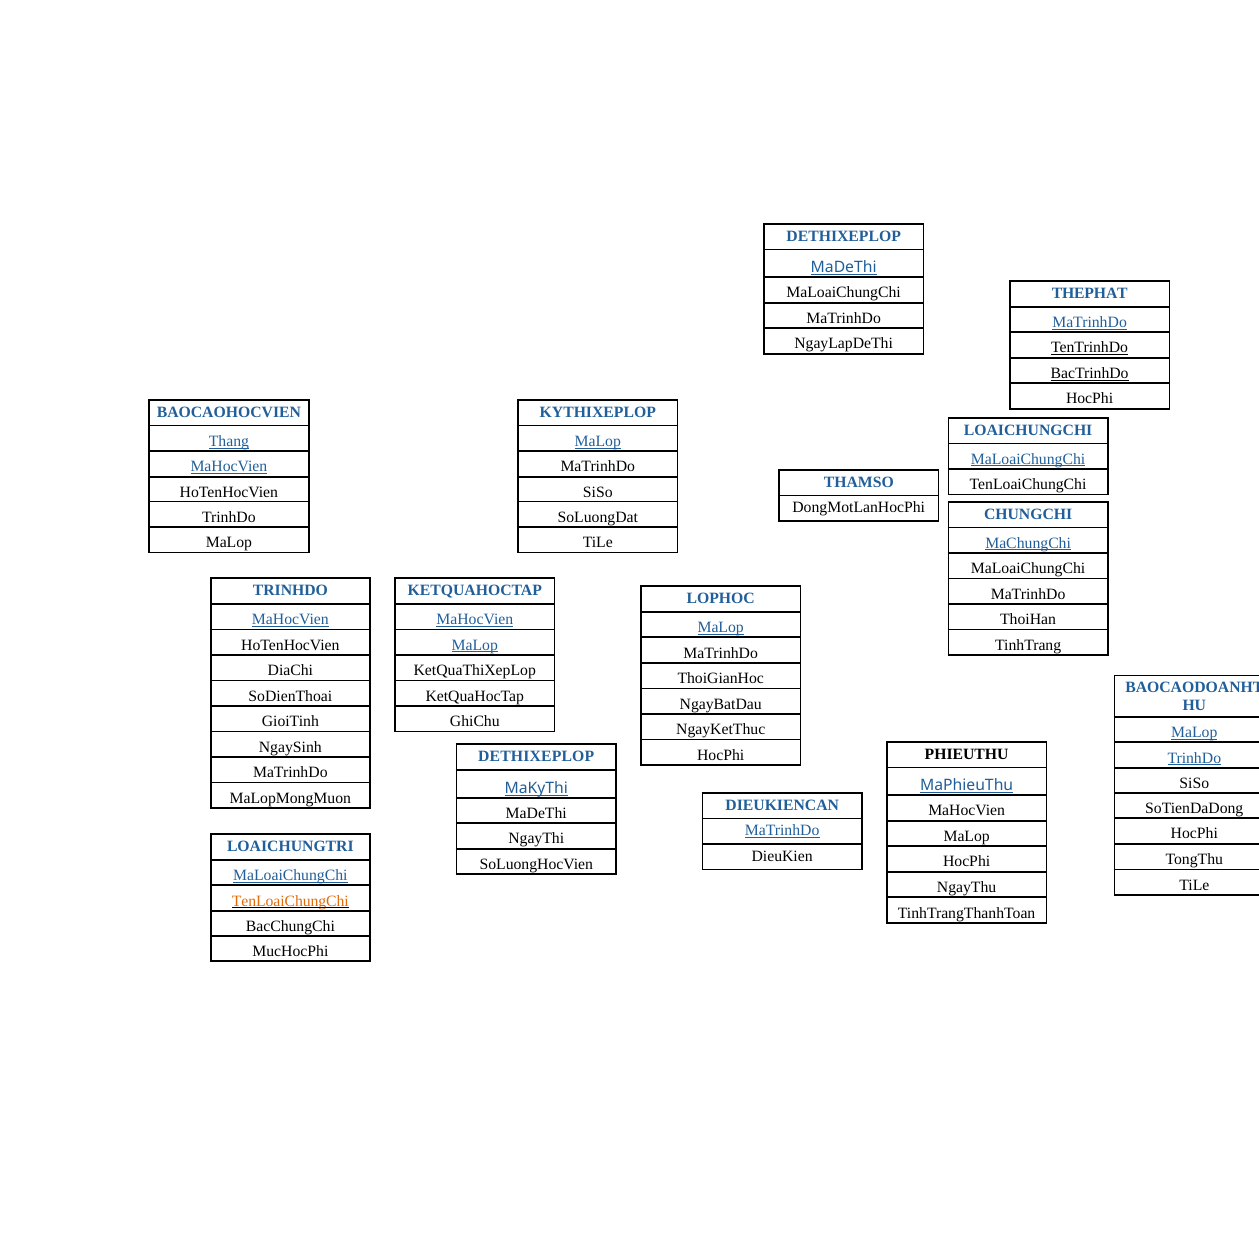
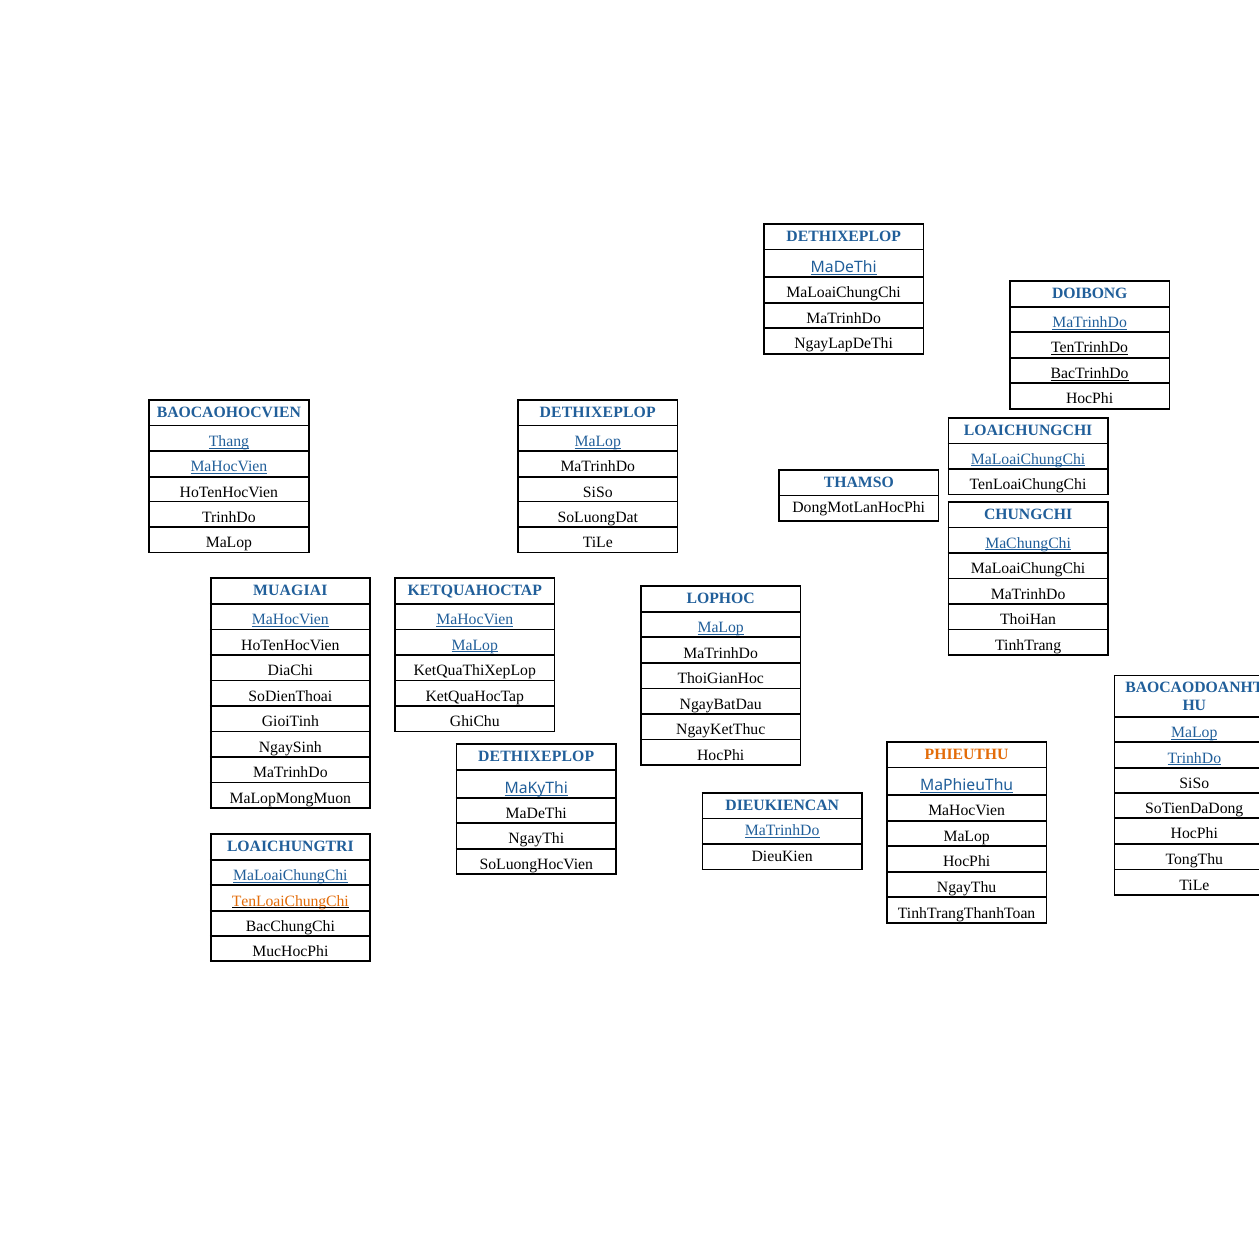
THEPHAT: THEPHAT -> DOIBONG (1090, 293)
KYTHIXEPLOP: KYTHIXEPLOP -> DETHIXEPLOP (598, 412)
TRINHDO: TRINHDO -> MUAGIAI (290, 590)
PHIEUTHU colour: black -> orange (967, 754)
